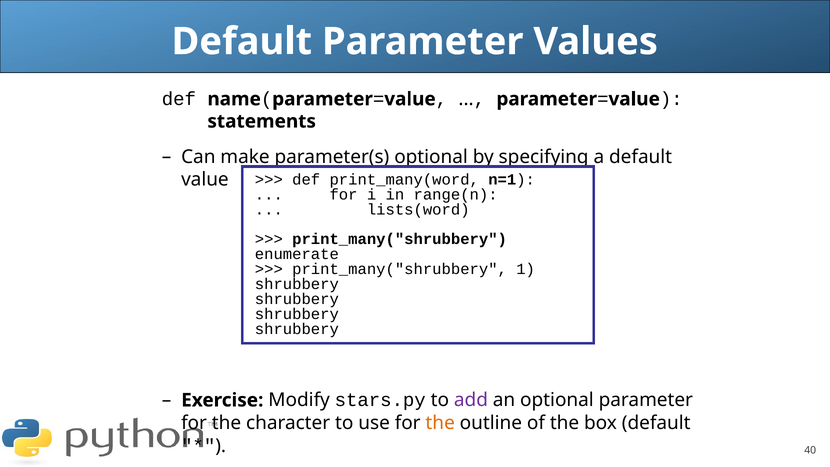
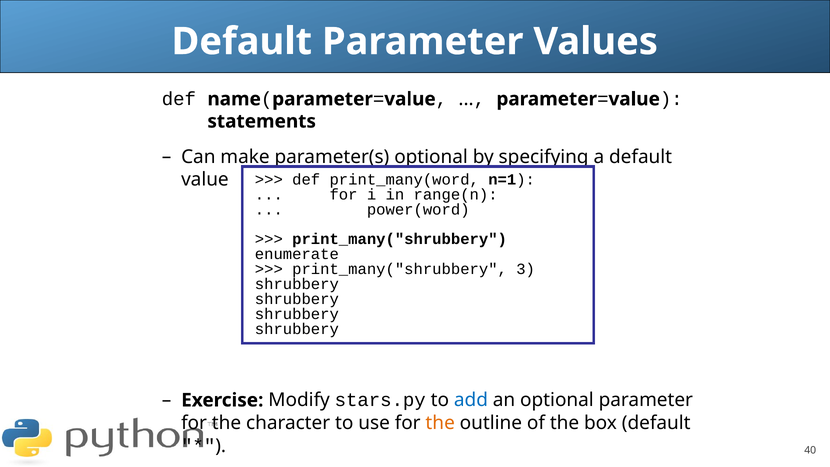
lists(word: lists(word -> power(word (418, 209)
1: 1 -> 3 (526, 269)
add colour: purple -> blue (471, 400)
